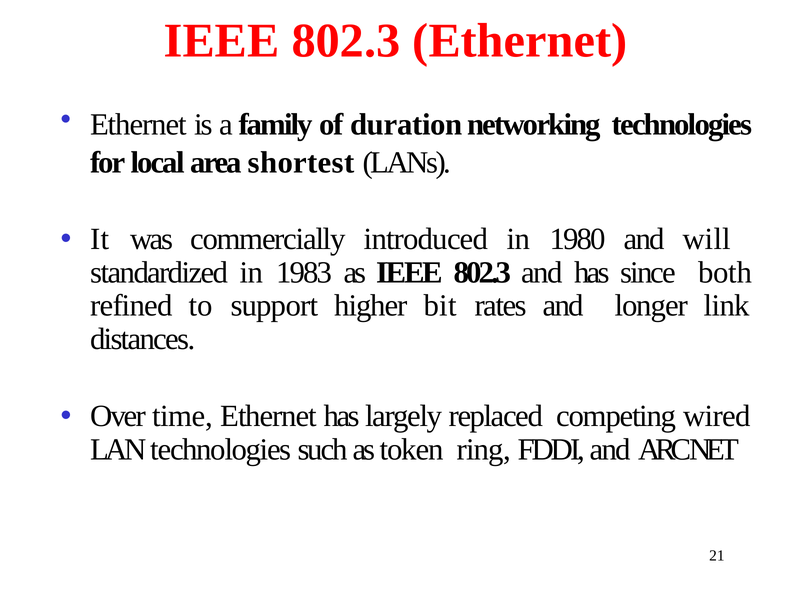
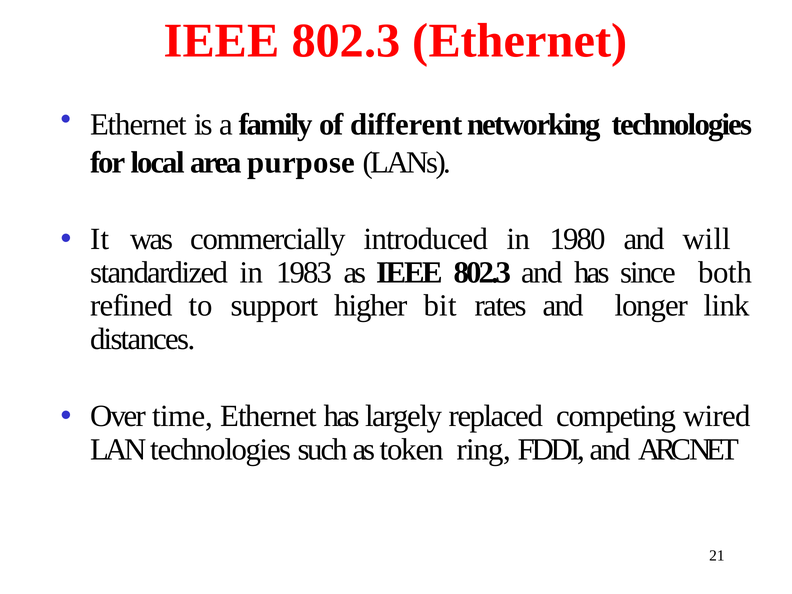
duration: duration -> different (406, 125)
shortest: shortest -> purpose (301, 163)
